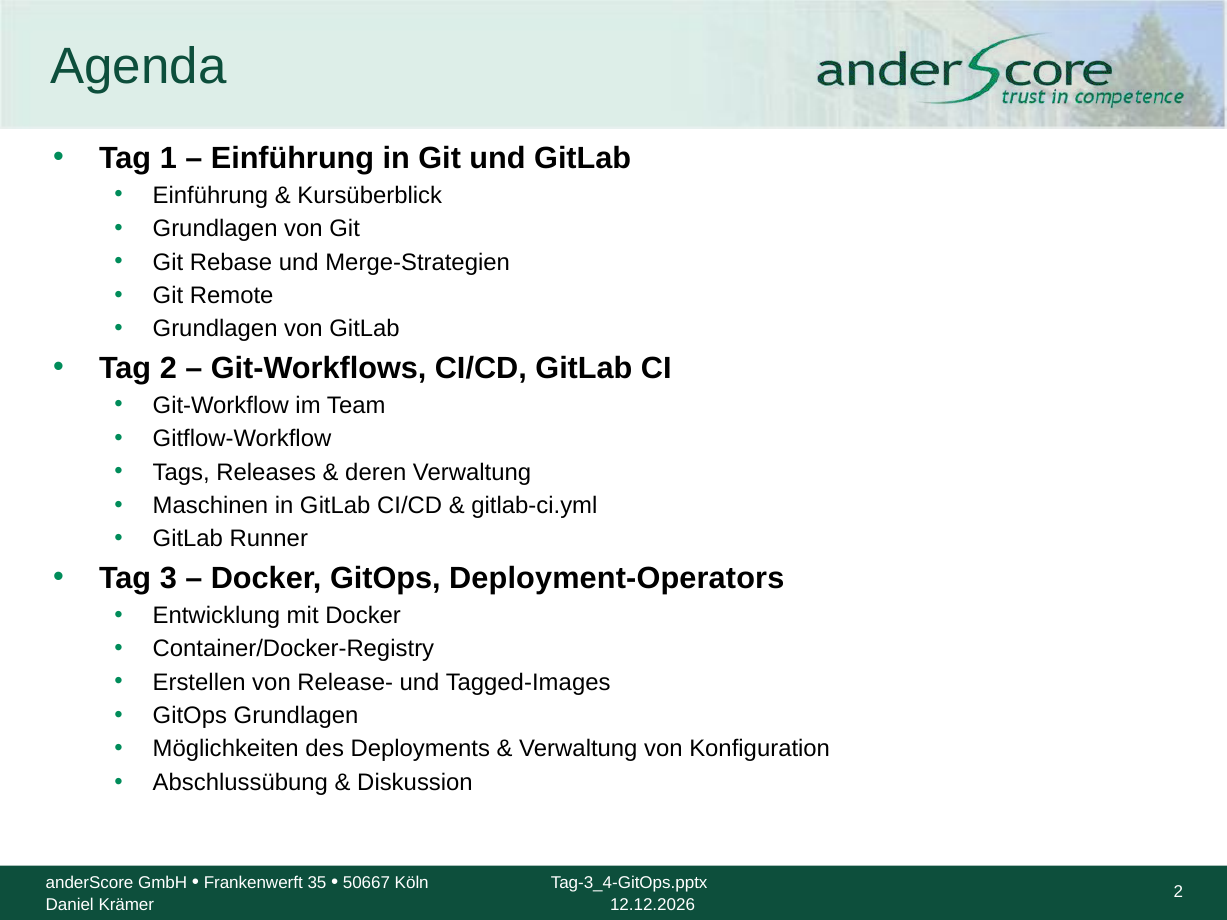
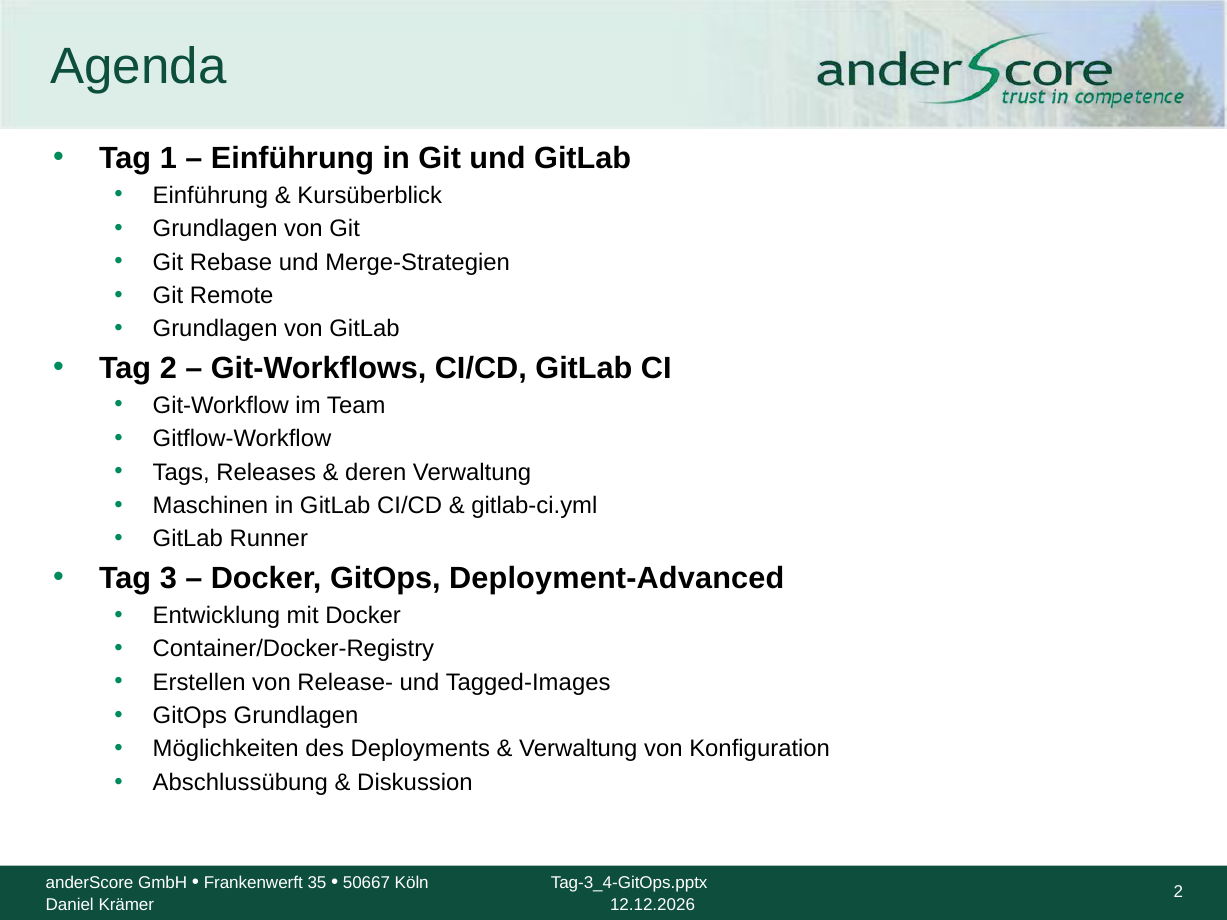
Deployment-Operators: Deployment-Operators -> Deployment-Advanced (617, 579)
